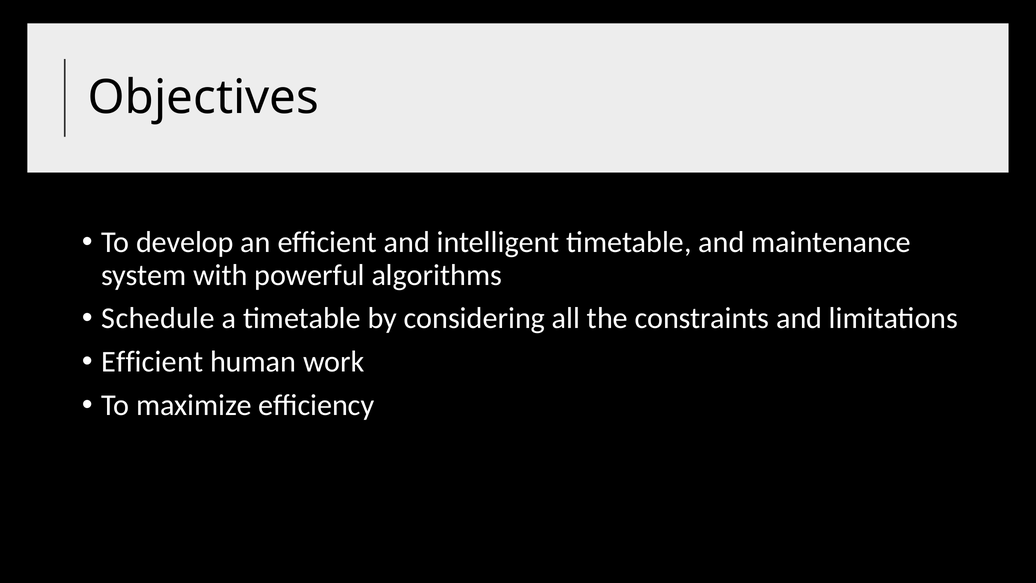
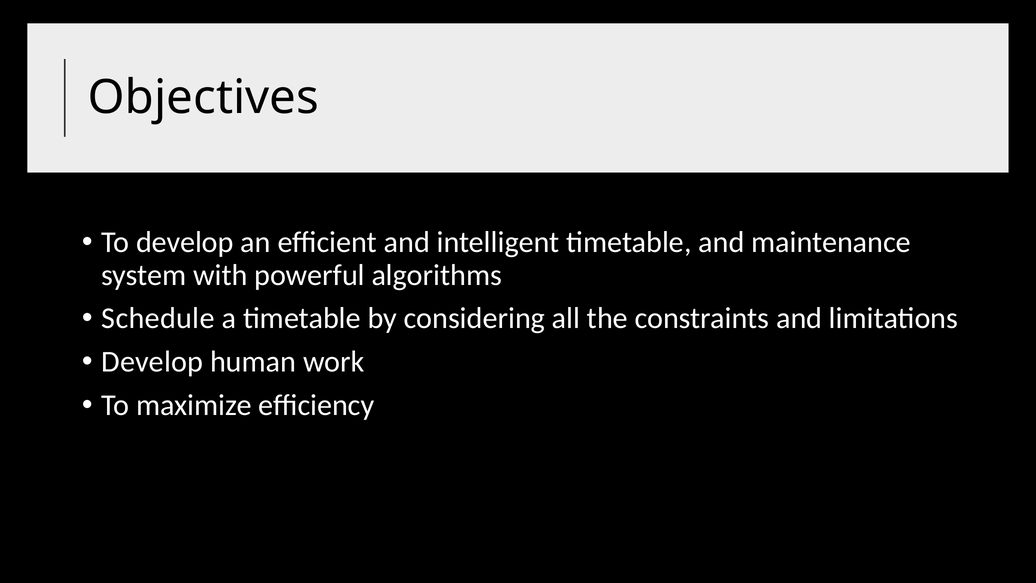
Efficient: Efficient -> Develop (152, 362)
